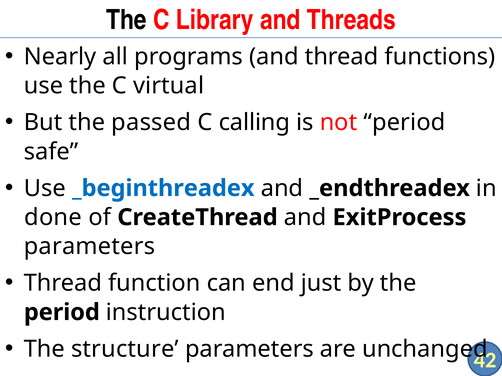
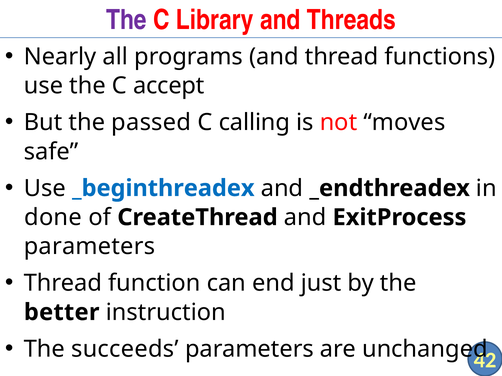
The colour: black -> purple (126, 20)
virtual: virtual -> accept (169, 86)
not period: period -> moves (404, 123)
period: period -> better (62, 313)
structure: structure -> succeeds (125, 349)
